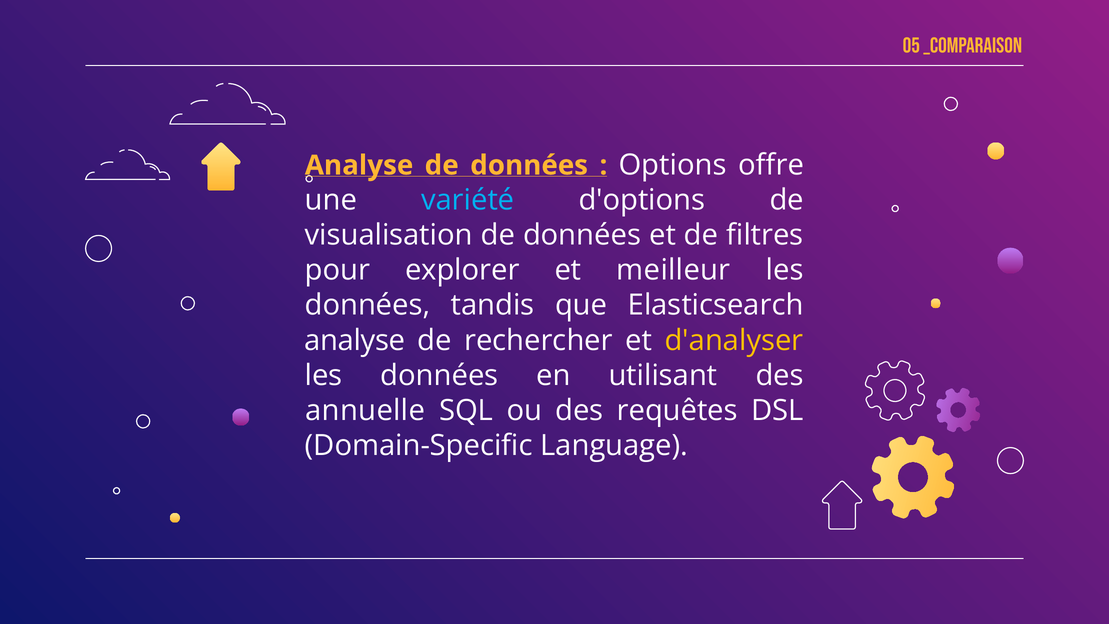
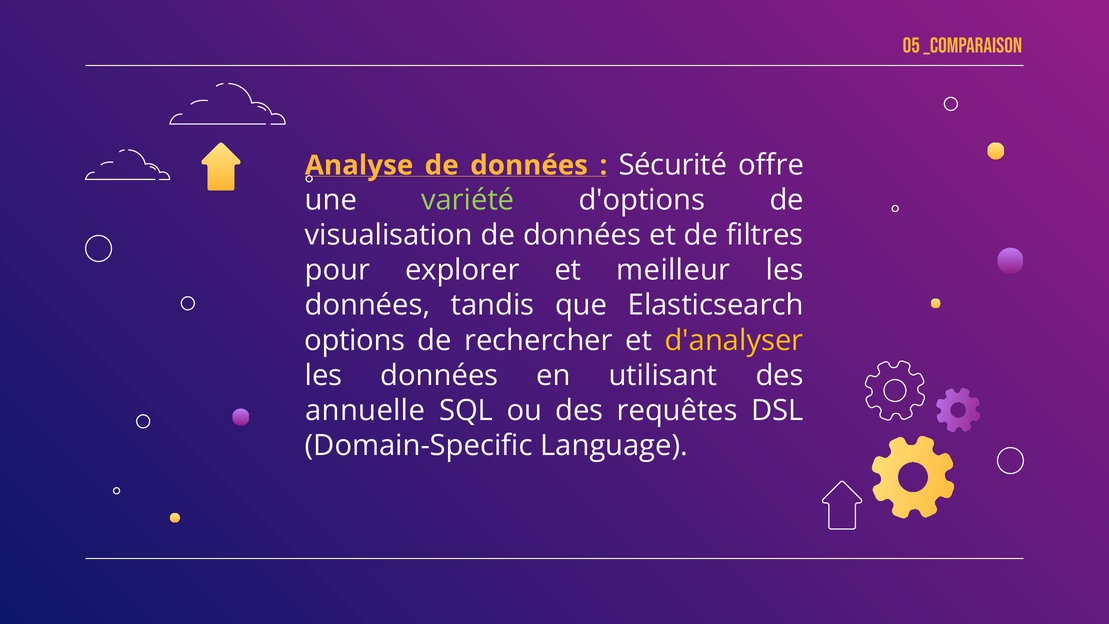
Options: Options -> Sécurité (673, 165)
variété colour: light blue -> light green (468, 200)
analyse: analyse -> options (355, 340)
